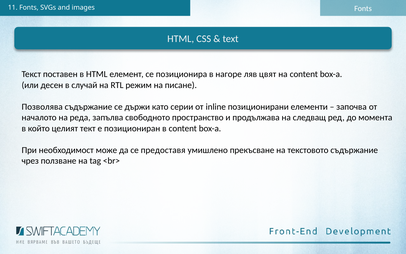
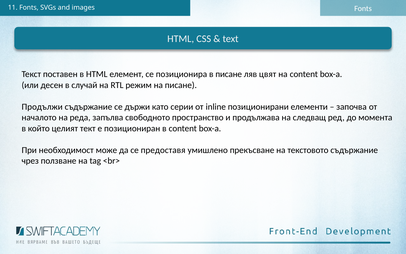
в нагоре: нагоре -> писане (229, 74)
Позволява: Позволява -> Продължи (42, 107)
